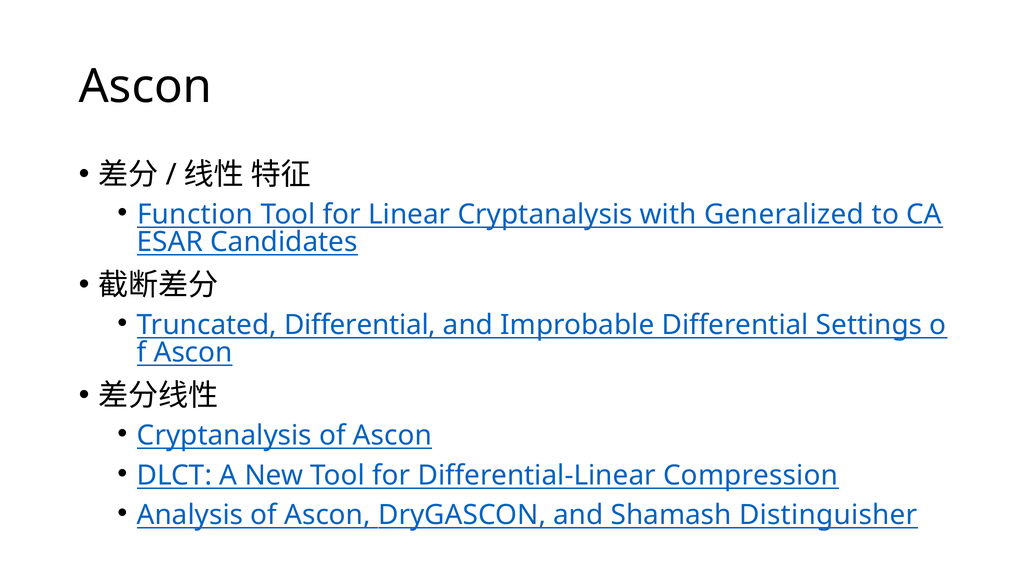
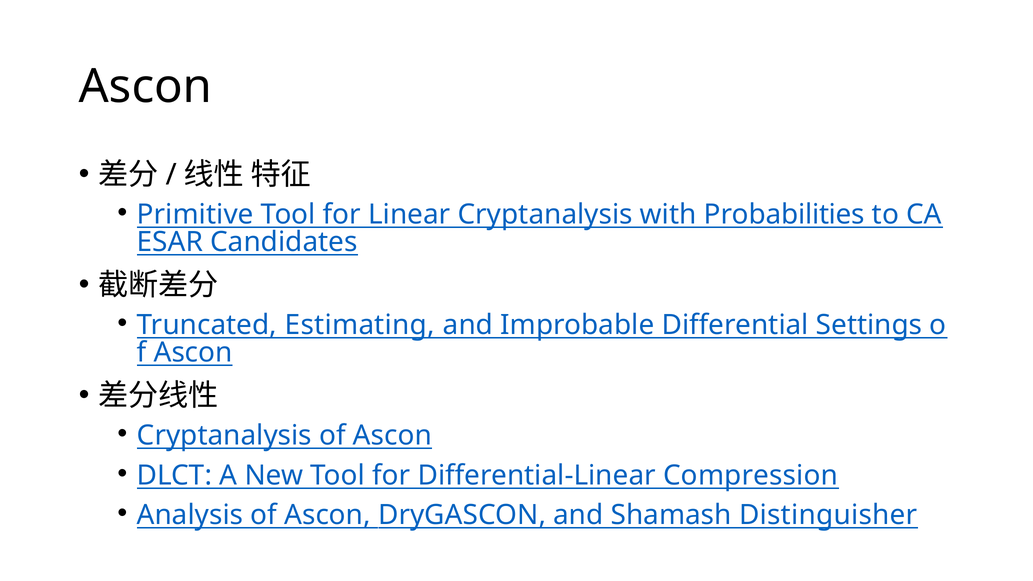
Function: Function -> Primitive (195, 215)
Generalized: Generalized -> Probabilities (784, 215)
Truncated Differential: Differential -> Estimating (360, 325)
